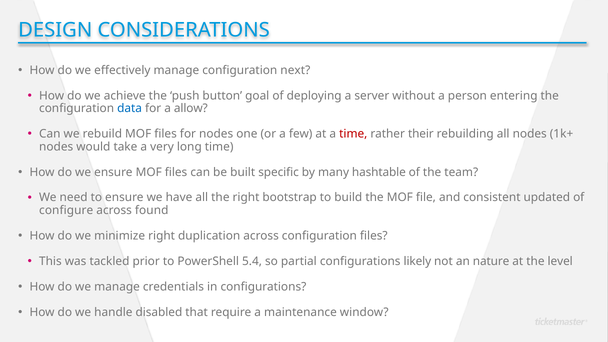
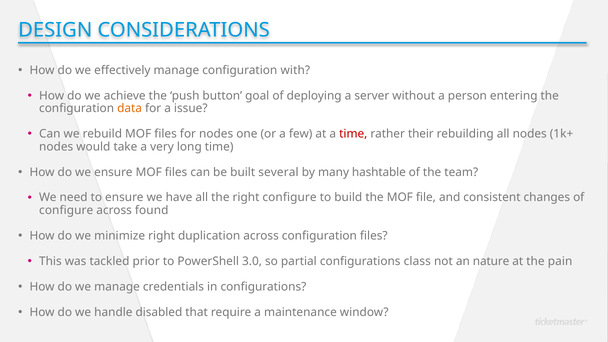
next: next -> with (295, 70)
data colour: blue -> orange (130, 108)
allow: allow -> issue (191, 108)
specific: specific -> several (278, 172)
right bootstrap: bootstrap -> configure (290, 198)
updated: updated -> changes (547, 198)
5.4: 5.4 -> 3.0 (252, 261)
likely: likely -> class (417, 261)
level: level -> pain (560, 261)
